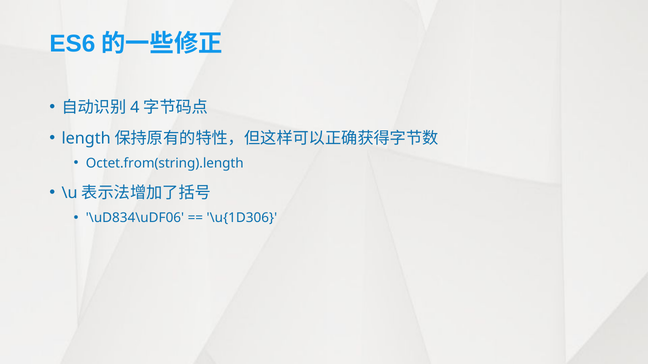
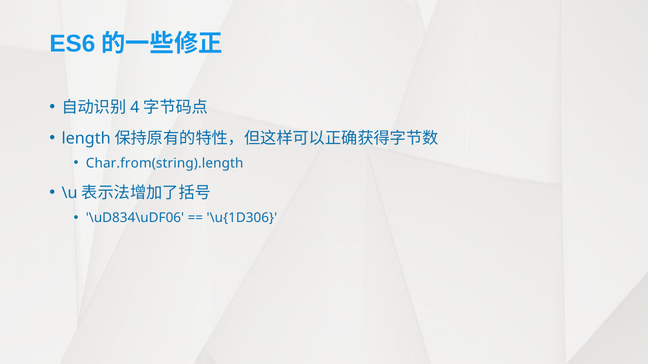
Octet.from(string).length: Octet.from(string).length -> Char.from(string).length (165, 163)
